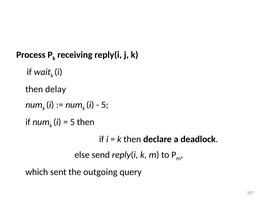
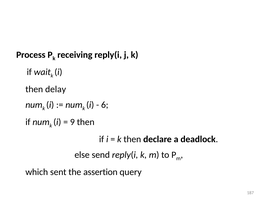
5: 5 -> 6 (105, 105)
5: 5 -> 9 (72, 122)
outgoing: outgoing -> assertion (100, 172)
